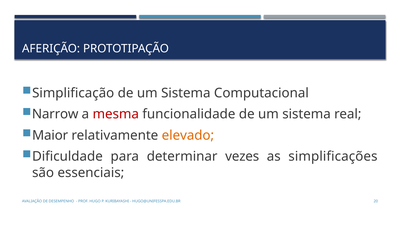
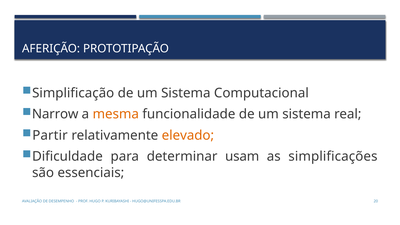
mesma colour: red -> orange (116, 114)
Maior: Maior -> Partir (50, 135)
vezes: vezes -> usam (242, 157)
